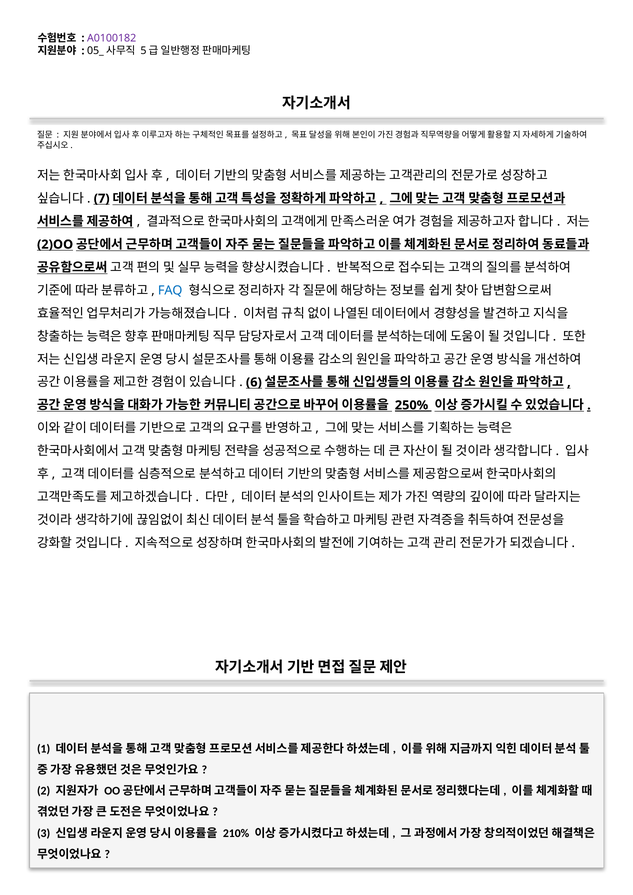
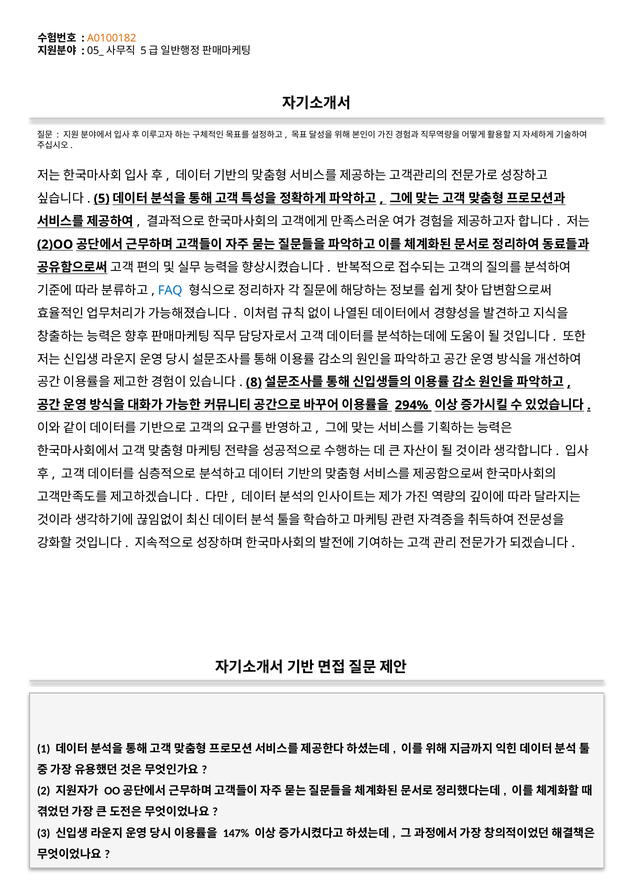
A0100182 colour: purple -> orange (112, 38)
7: 7 -> 5 (102, 199)
6: 6 -> 8 (254, 382)
250%: 250% -> 294% (412, 405)
210%: 210% -> 147% (236, 833)
